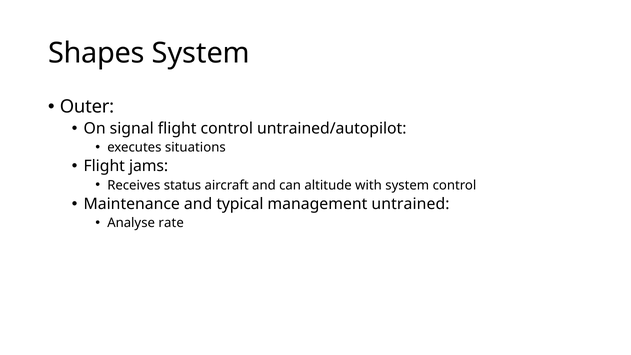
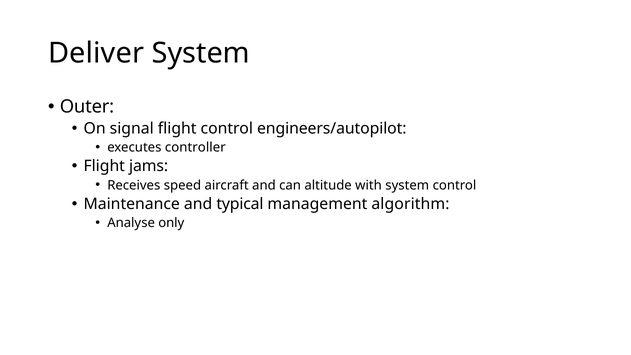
Shapes: Shapes -> Deliver (96, 53)
untrained/autopilot: untrained/autopilot -> engineers/autopilot (332, 128)
situations: situations -> controller (195, 147)
status: status -> speed (182, 185)
untrained: untrained -> algorithm (410, 204)
rate: rate -> only (171, 223)
